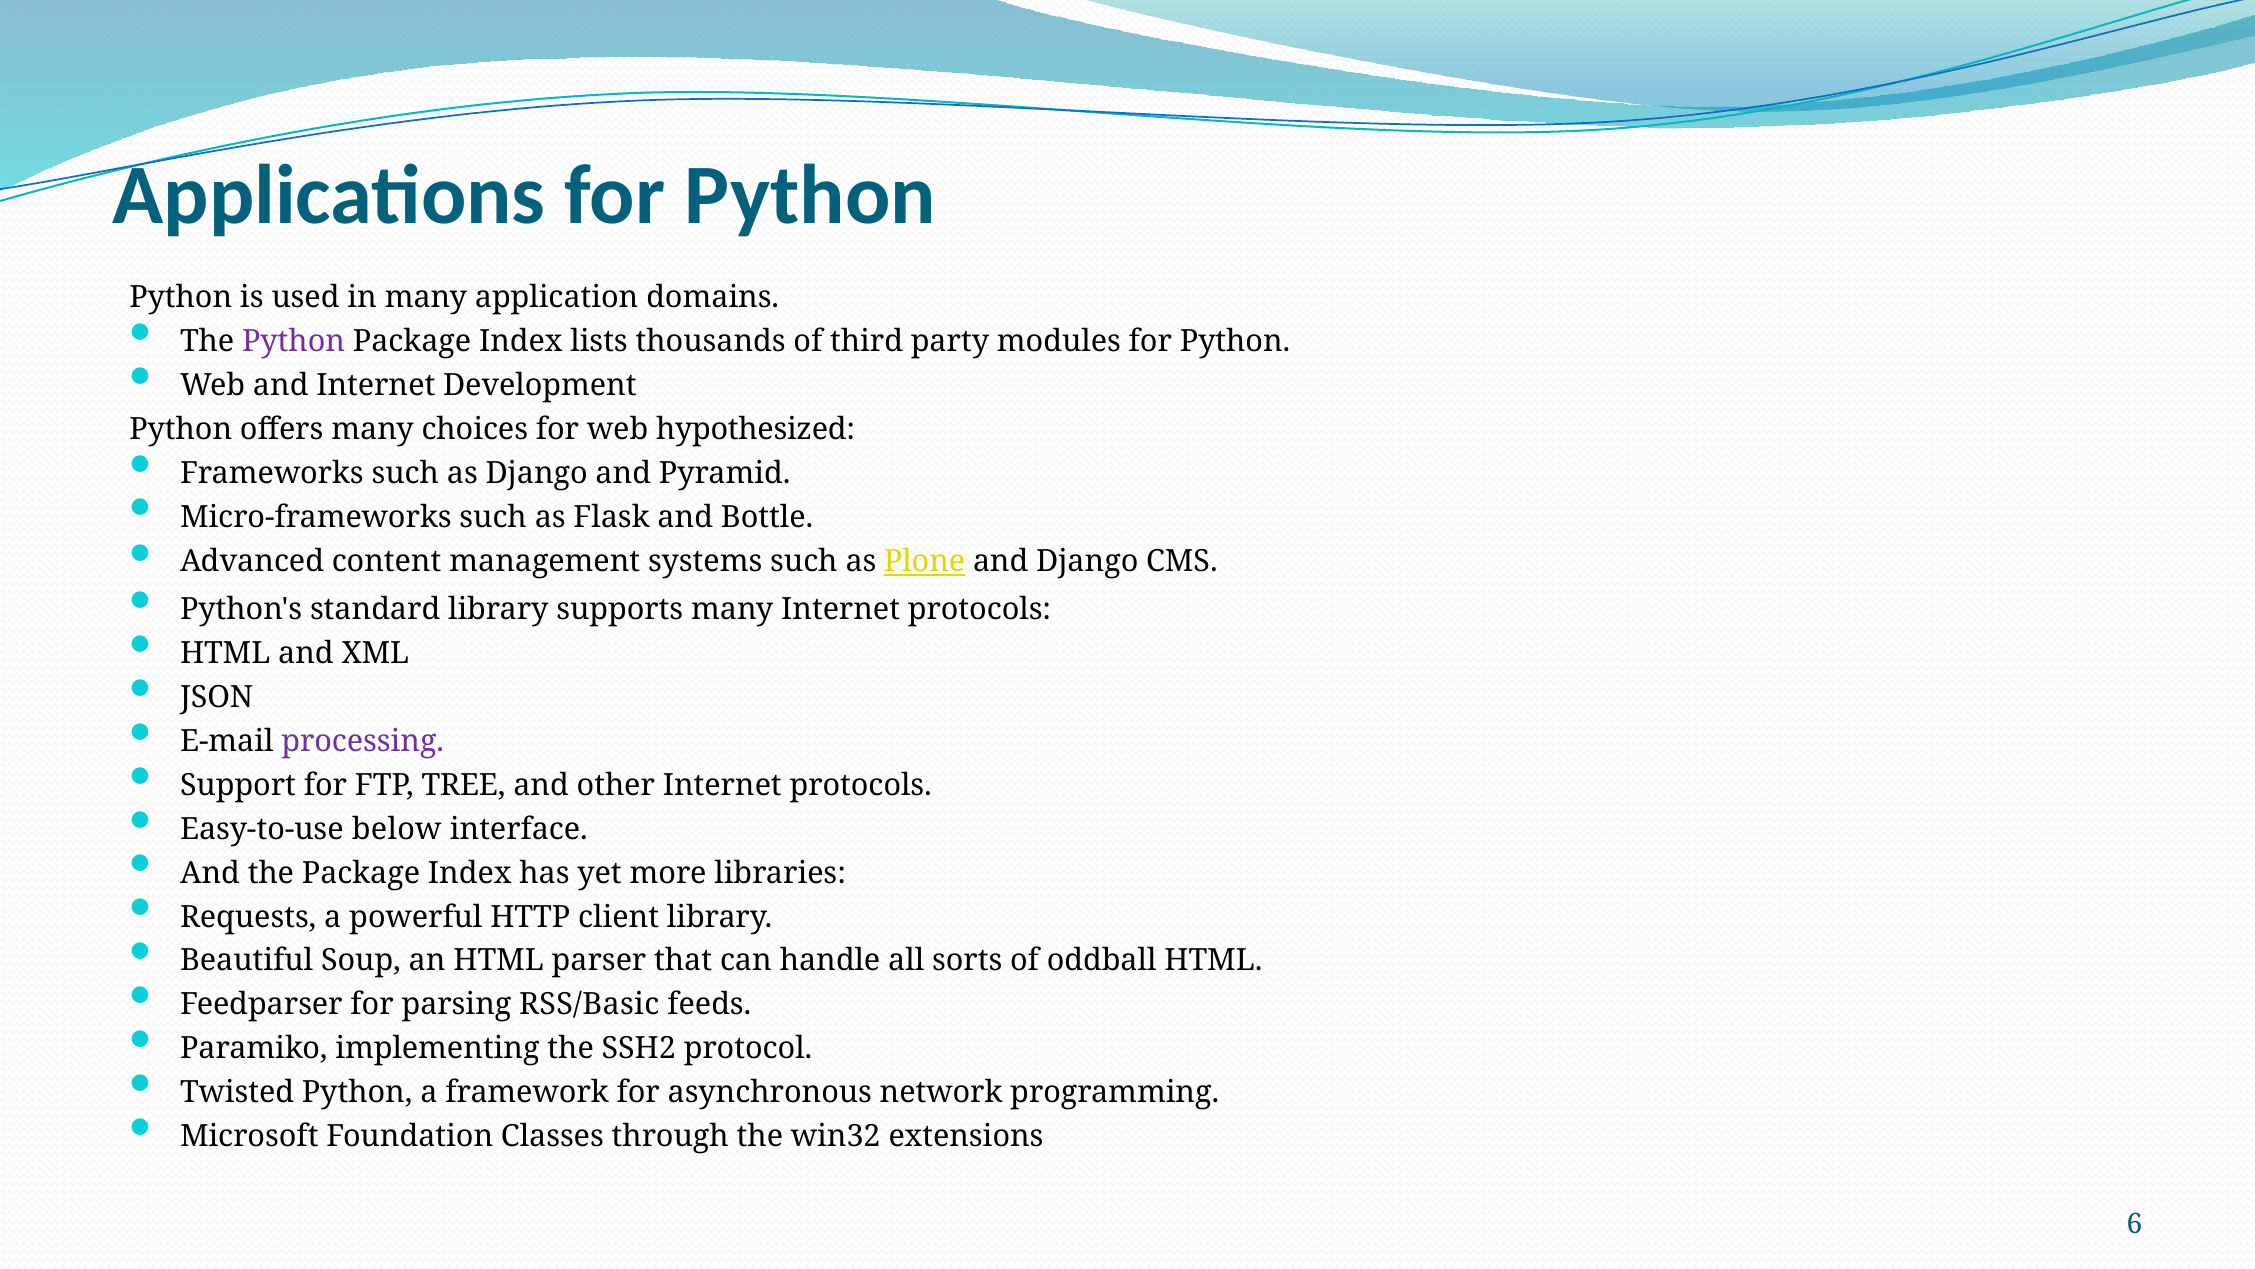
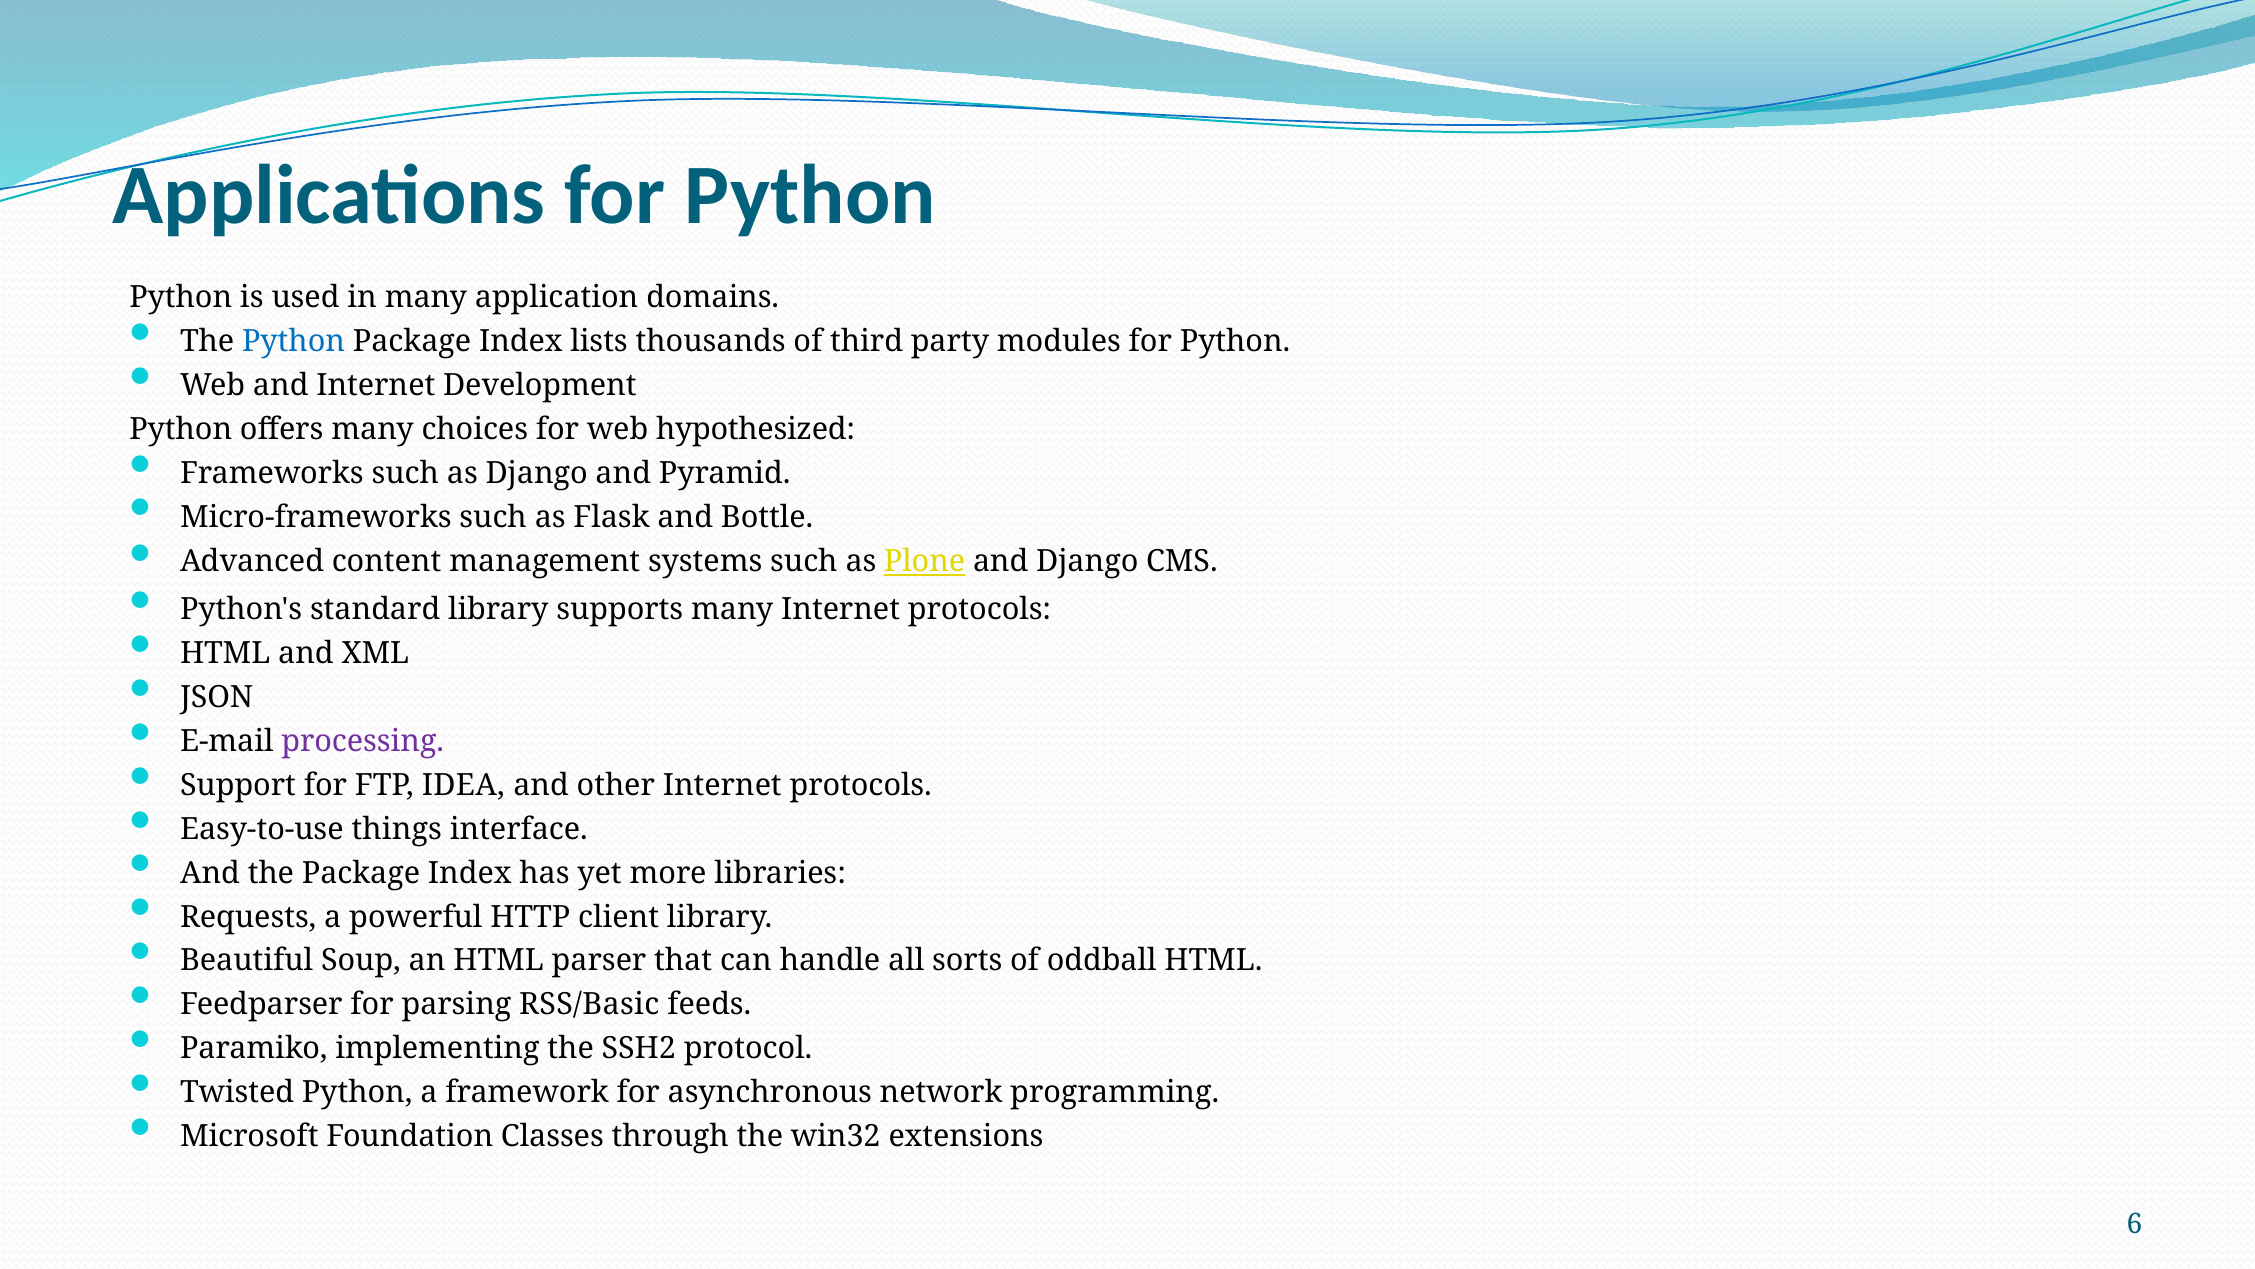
Python colour: purple -> blue (294, 341)
TREE: TREE -> IDEA (463, 785)
below: below -> things (397, 829)
